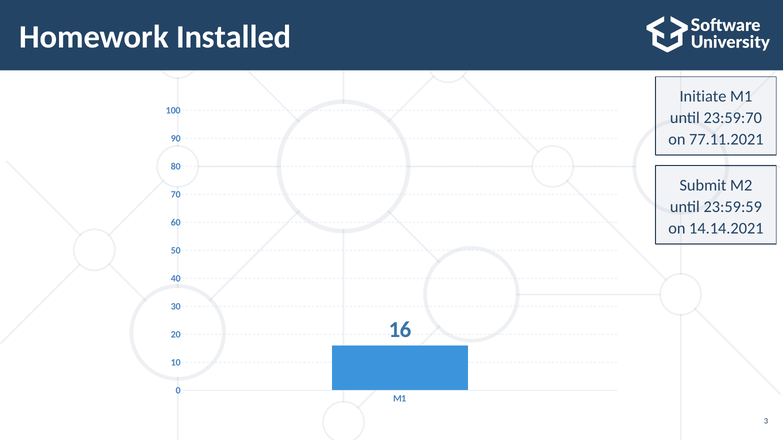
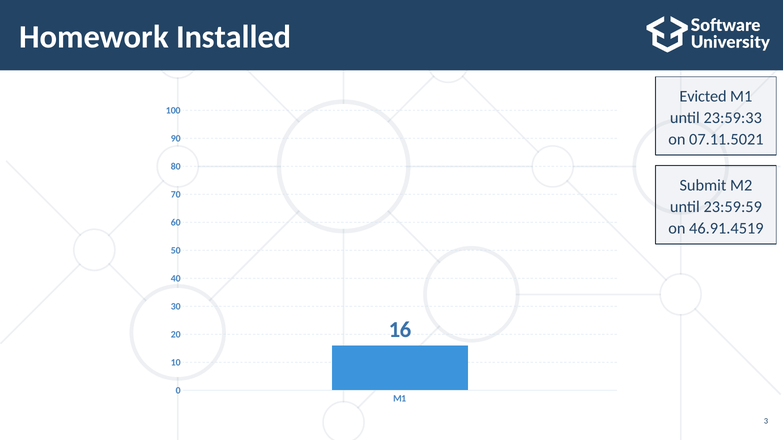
Initiate: Initiate -> Evicted (703, 97)
23:59:70: 23:59:70 -> 23:59:33 (733, 118)
77.11.2021: 77.11.2021 -> 07.11.5021 (726, 140)
14.14.2021: 14.14.2021 -> 46.91.4519 (726, 229)
